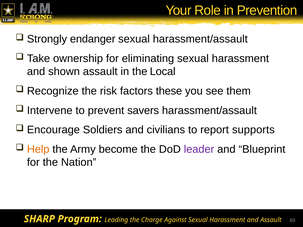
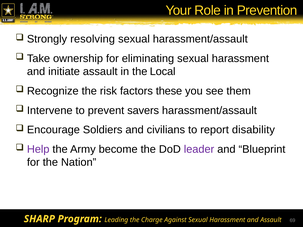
endanger: endanger -> resolving (93, 39)
shown: shown -> initiate (64, 72)
supports: supports -> disability (253, 130)
Help colour: orange -> purple (38, 149)
